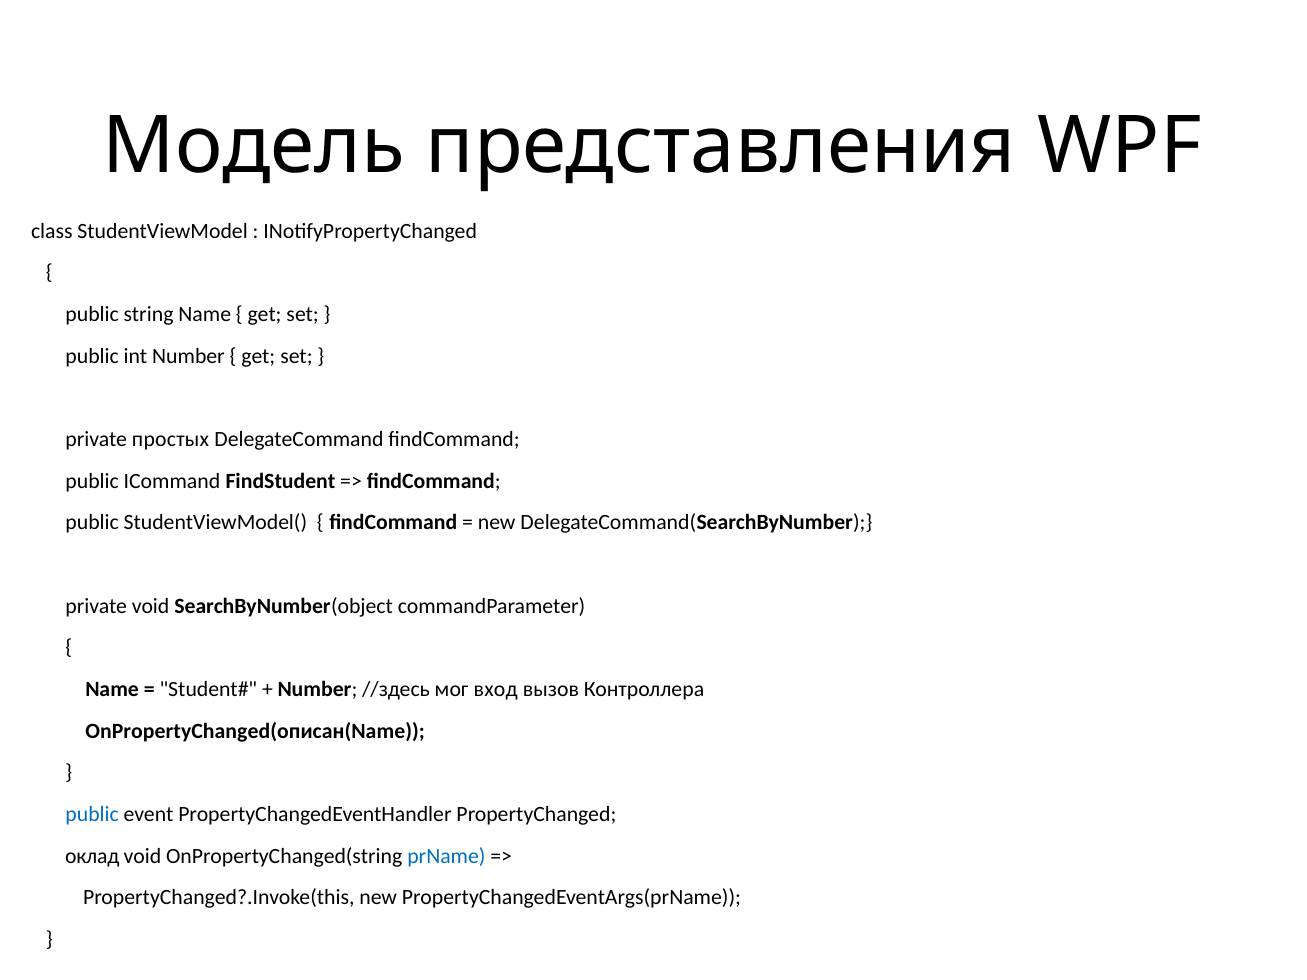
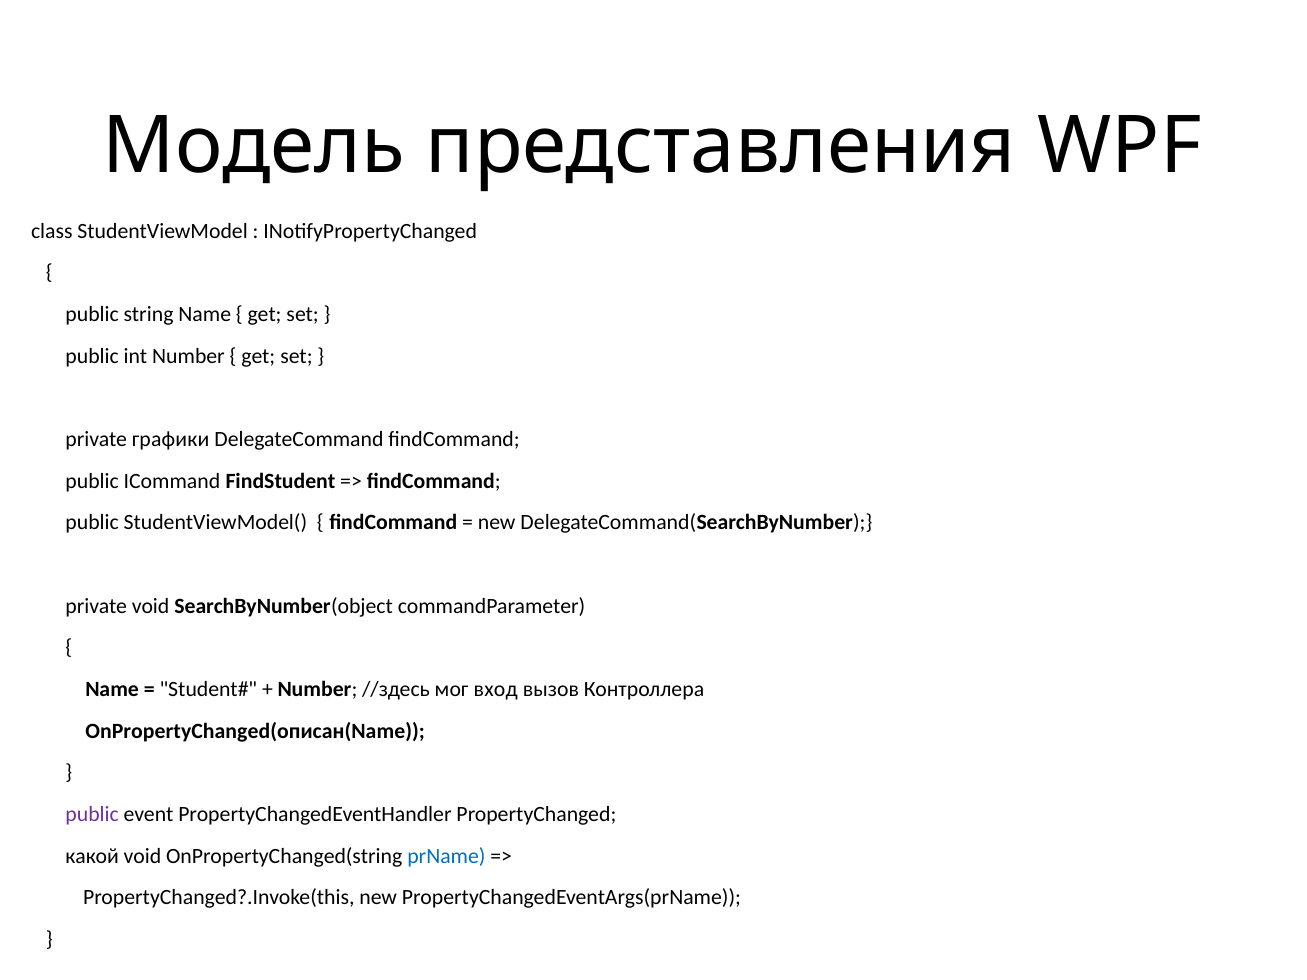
простых: простых -> графики (171, 440)
public colour: blue -> purple (92, 815)
оклад: оклад -> какой (92, 856)
